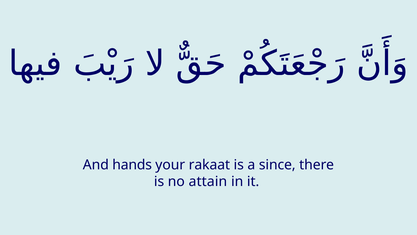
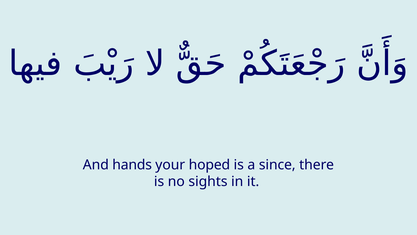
rakaat: rakaat -> hoped (209, 165)
attain: attain -> sights (208, 181)
